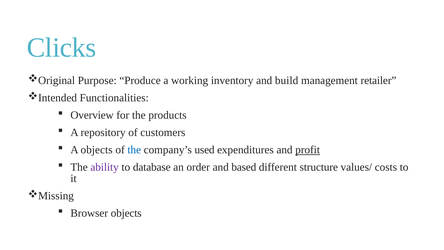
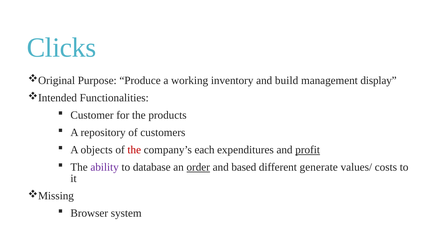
retailer: retailer -> display (379, 80)
Overview: Overview -> Customer (92, 115)
the colour: blue -> red (134, 150)
used: used -> each (205, 150)
order underline: none -> present (198, 167)
structure: structure -> generate (319, 167)
Browser objects: objects -> system (126, 213)
